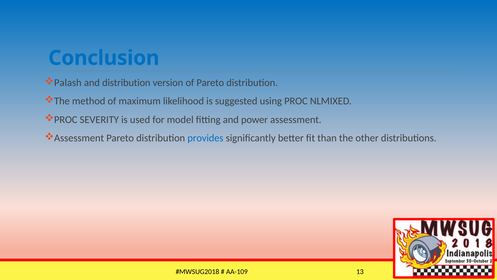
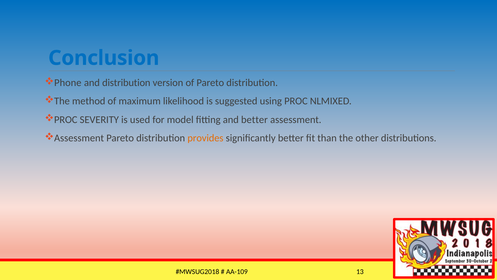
Palash: Palash -> Phone (68, 83)
and power: power -> better (254, 119)
provides colour: blue -> orange (205, 138)
